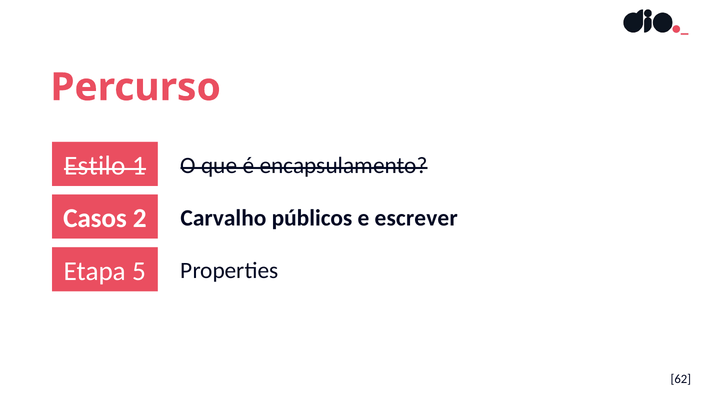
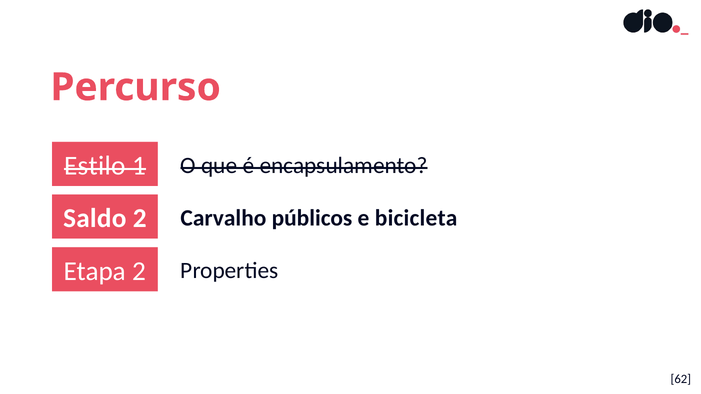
Casos: Casos -> Saldo (95, 219)
escrever: escrever -> bicicleta (416, 218)
Etapa 5: 5 -> 2 (139, 271)
